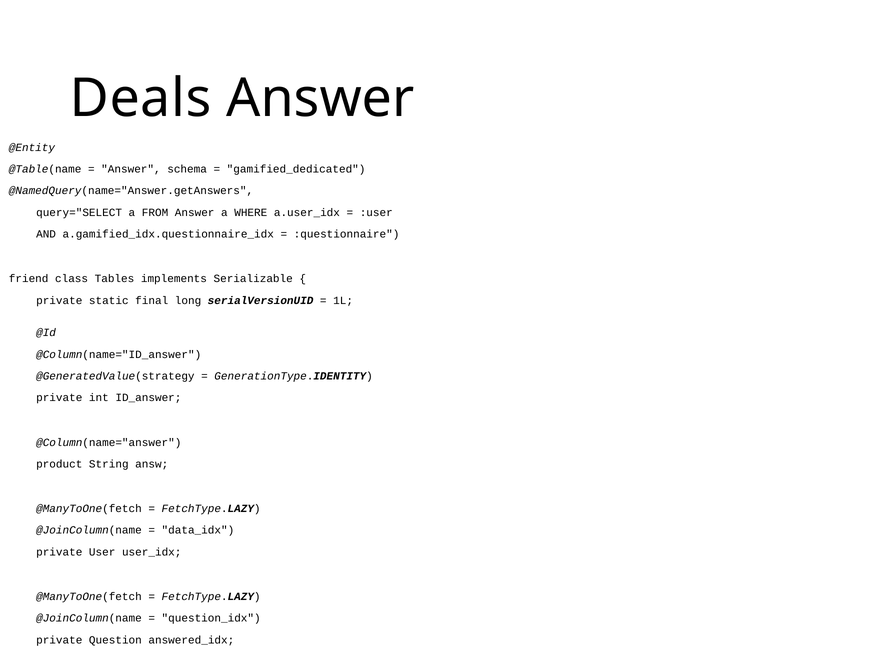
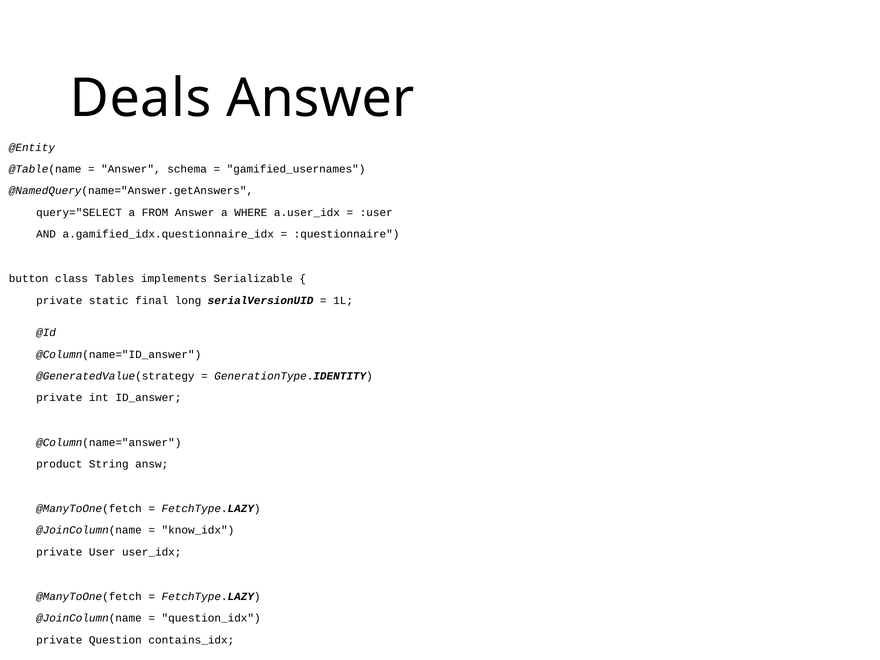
gamified_dedicated: gamified_dedicated -> gamified_usernames (296, 169)
friend: friend -> button (29, 279)
data_idx: data_idx -> know_idx (198, 530)
answered_idx: answered_idx -> contains_idx (191, 640)
